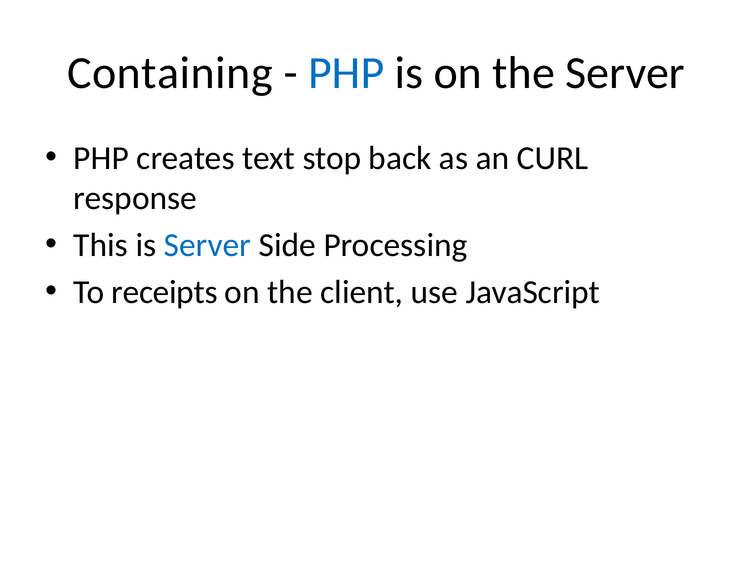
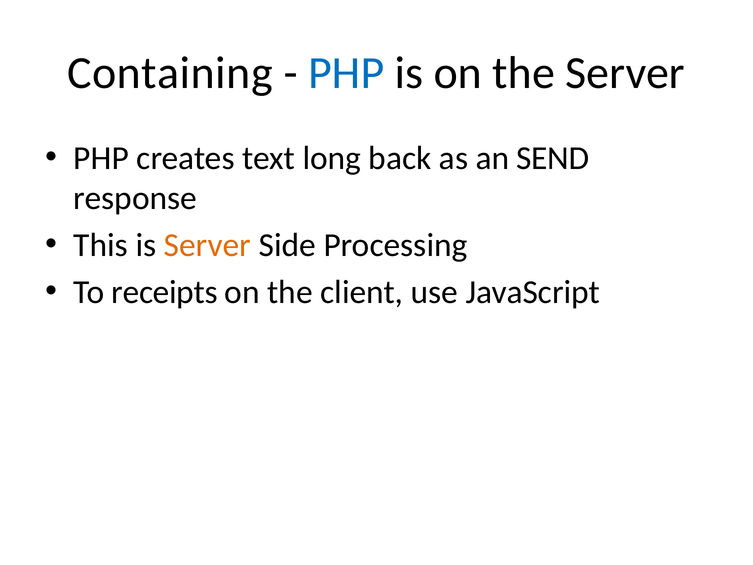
stop: stop -> long (332, 158)
CURL: CURL -> SEND (553, 158)
Server colour: blue -> orange (208, 245)
